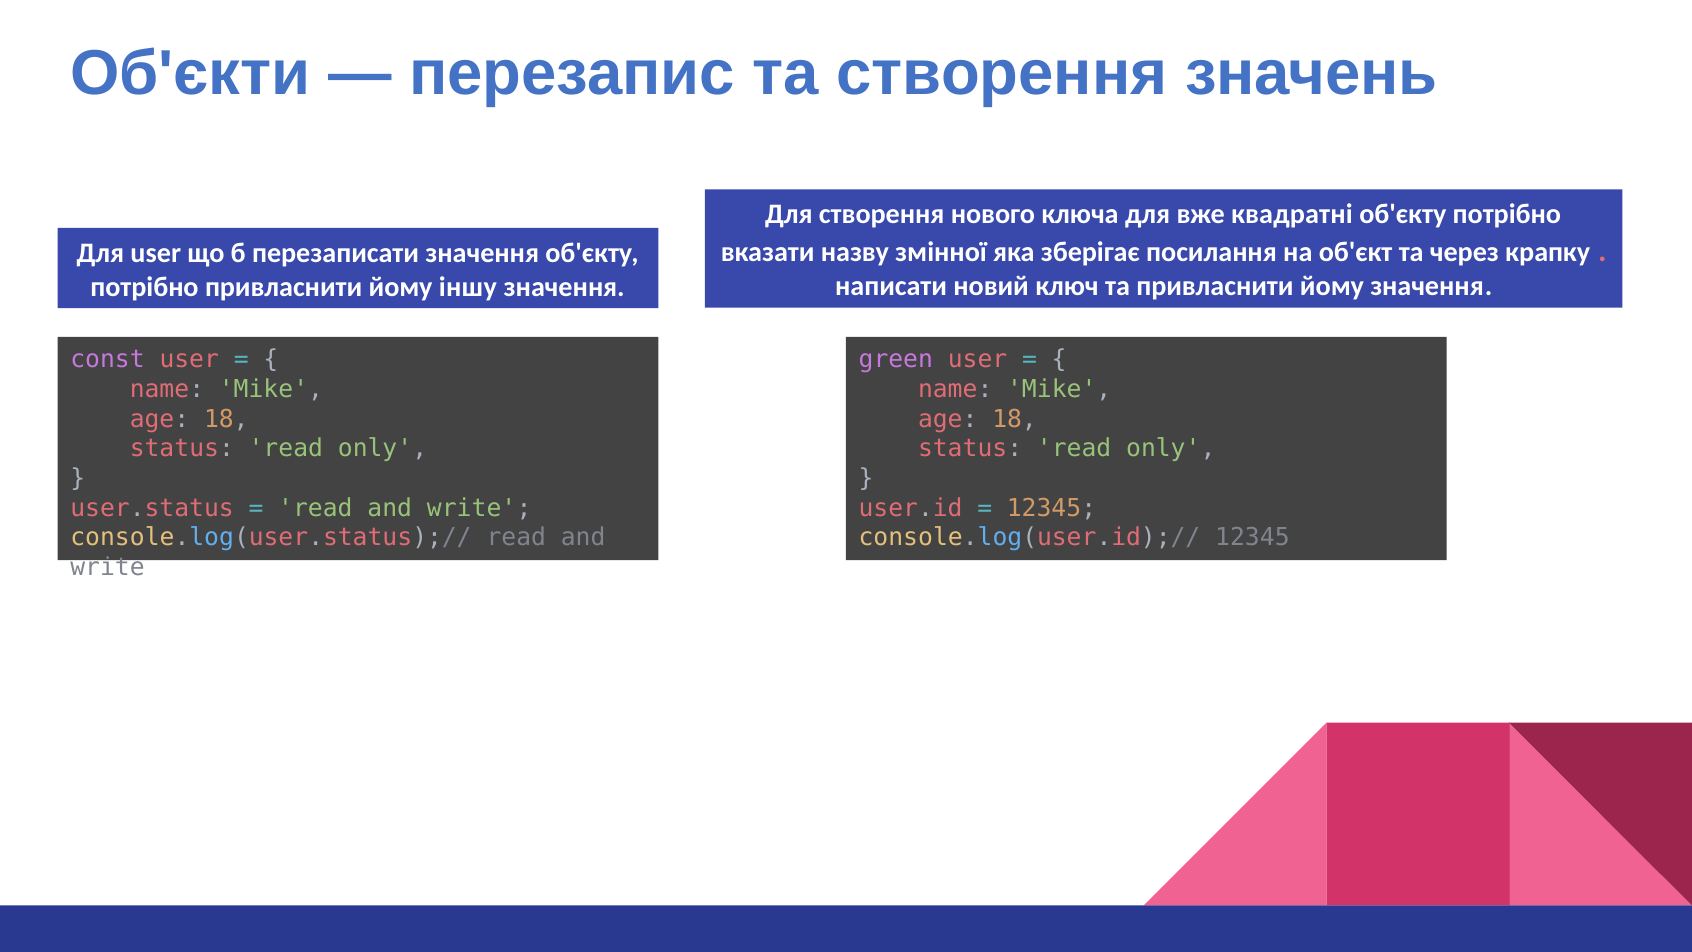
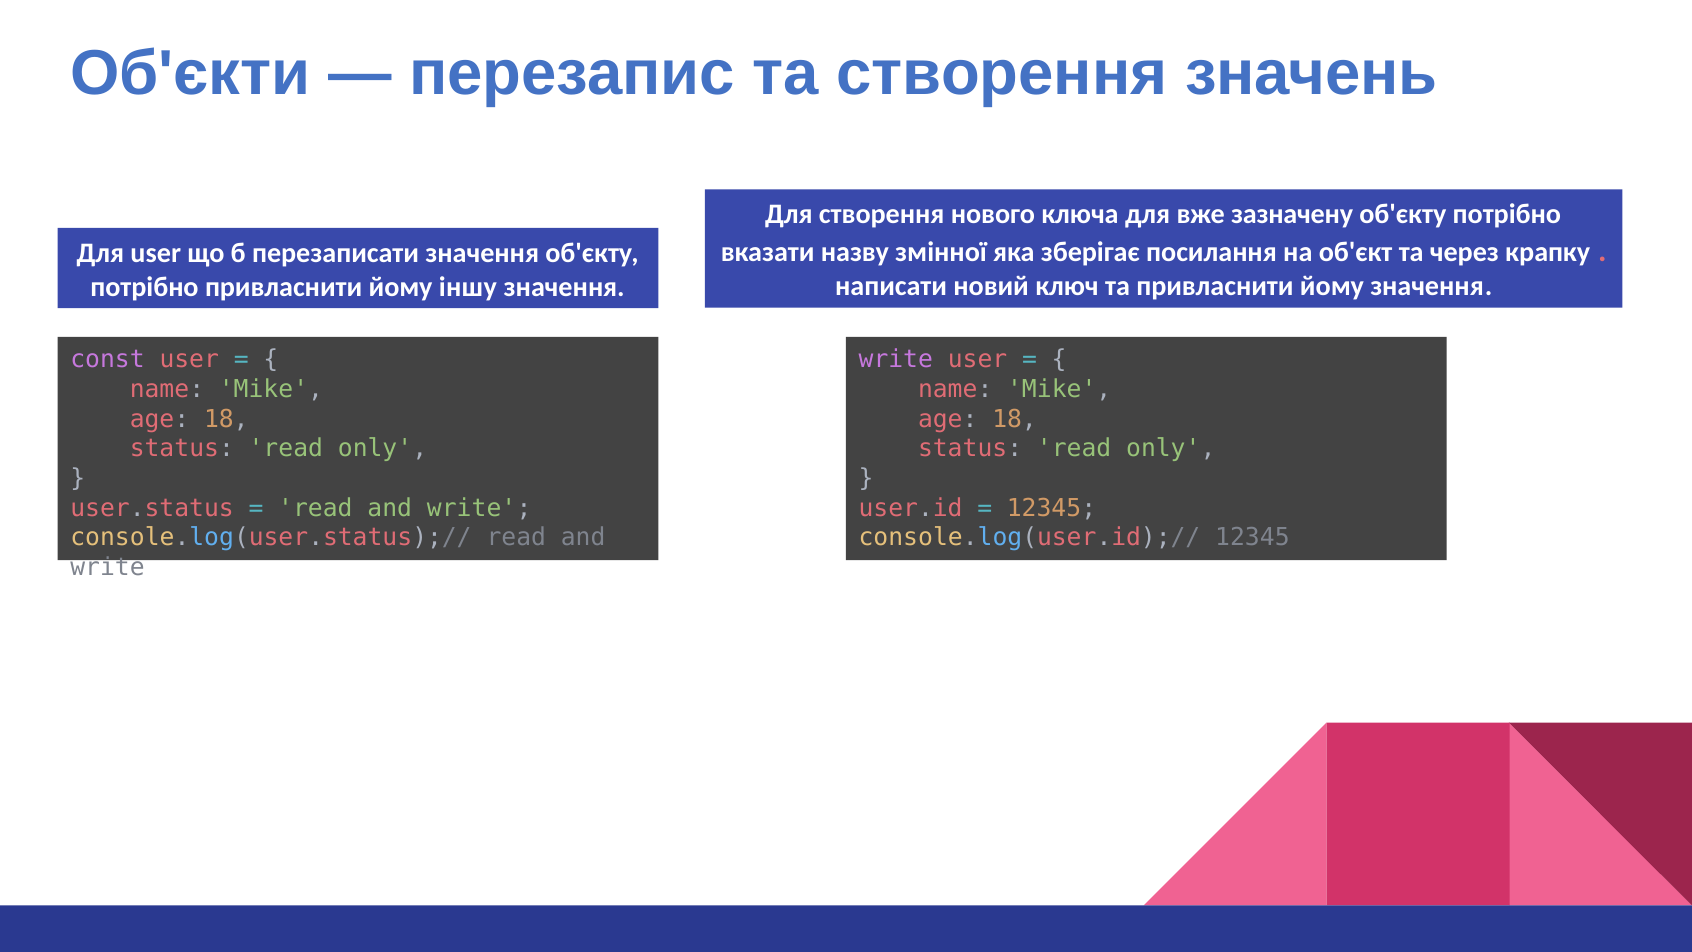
квадратні: квадратні -> зазначену (1292, 214)
green: green -> write (896, 360)
